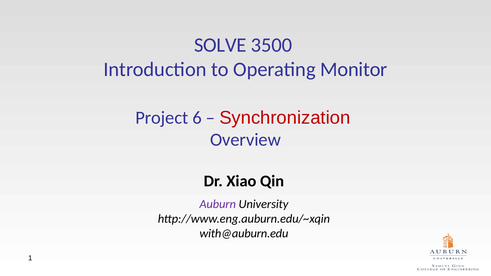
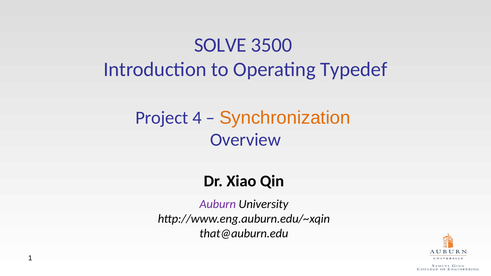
Monitor: Monitor -> Typedef (354, 70)
6: 6 -> 4 (197, 118)
Synchronization colour: red -> orange (285, 118)
with@auburn.edu: with@auburn.edu -> that@auburn.edu (244, 233)
